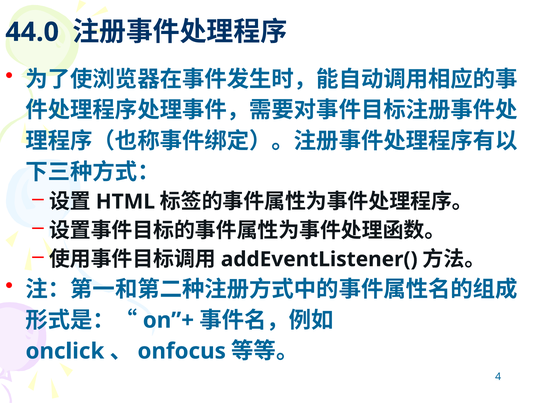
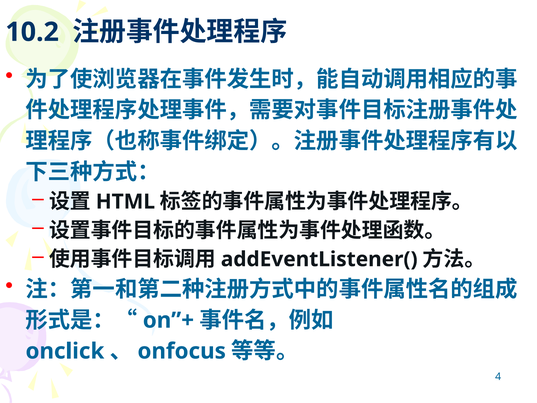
44.0: 44.0 -> 10.2 (32, 32)
